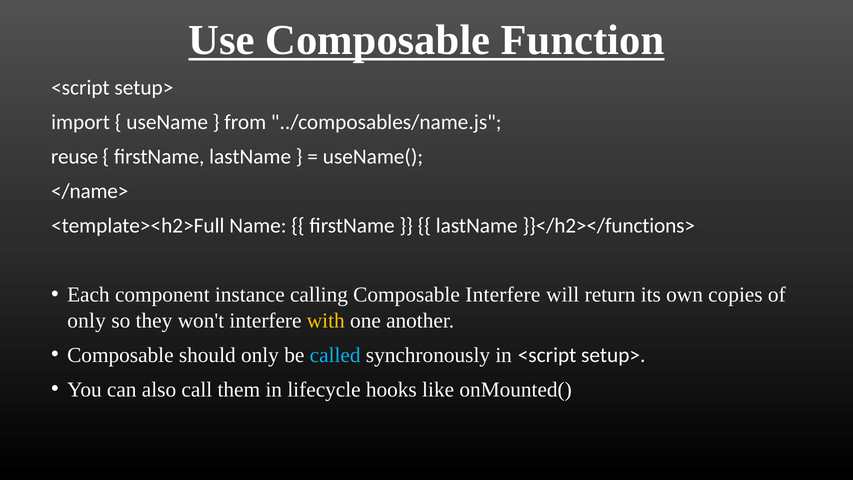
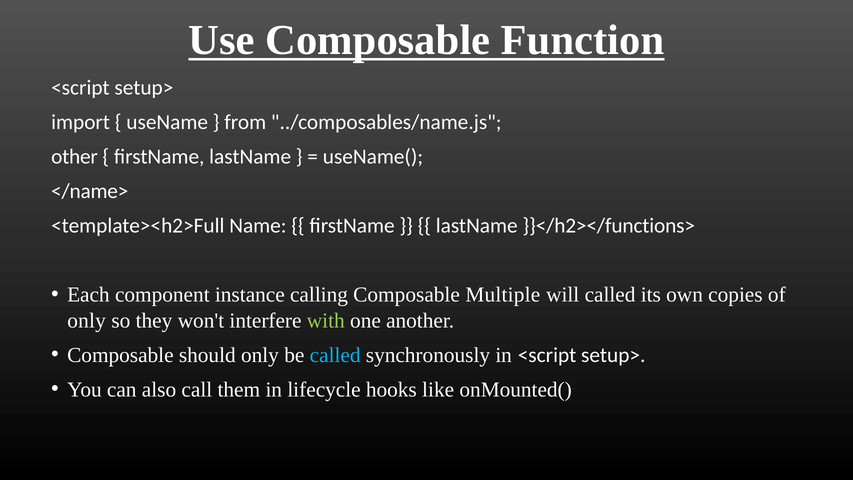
reuse: reuse -> other (75, 157)
Composable Interfere: Interfere -> Multiple (503, 295)
will return: return -> called (610, 295)
with colour: yellow -> light green (326, 320)
